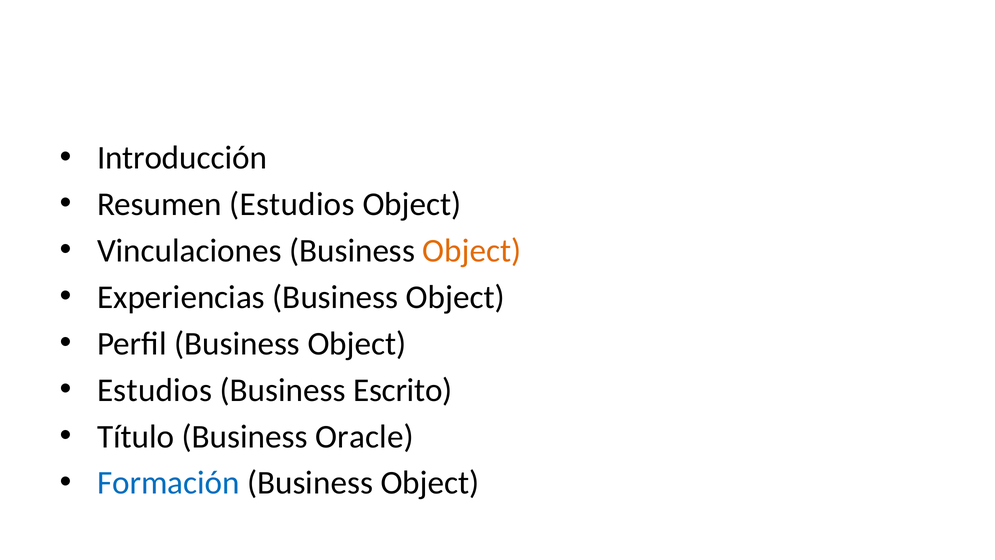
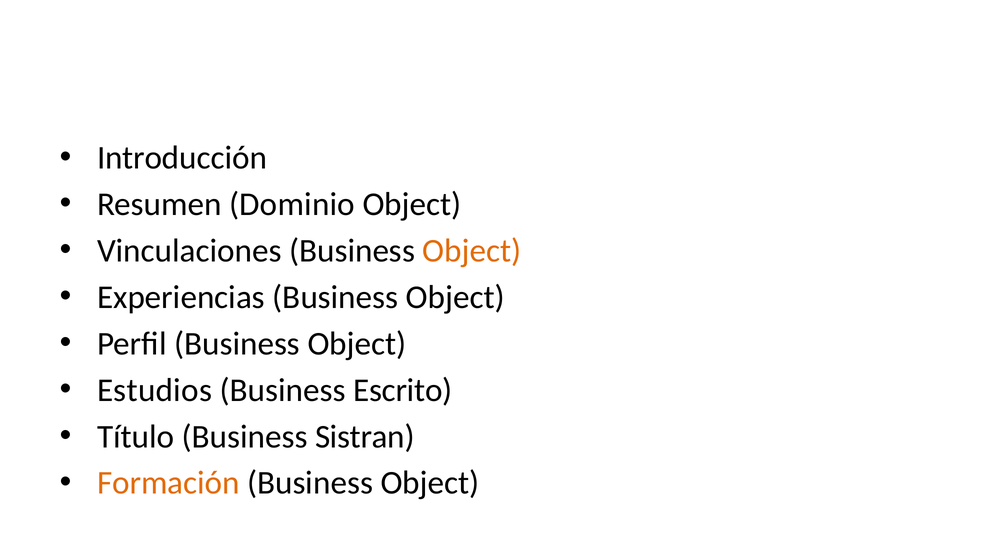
Resumen Estudios: Estudios -> Dominio (292, 204)
Oracle: Oracle -> Sistran (365, 436)
Formación colour: blue -> orange (168, 483)
